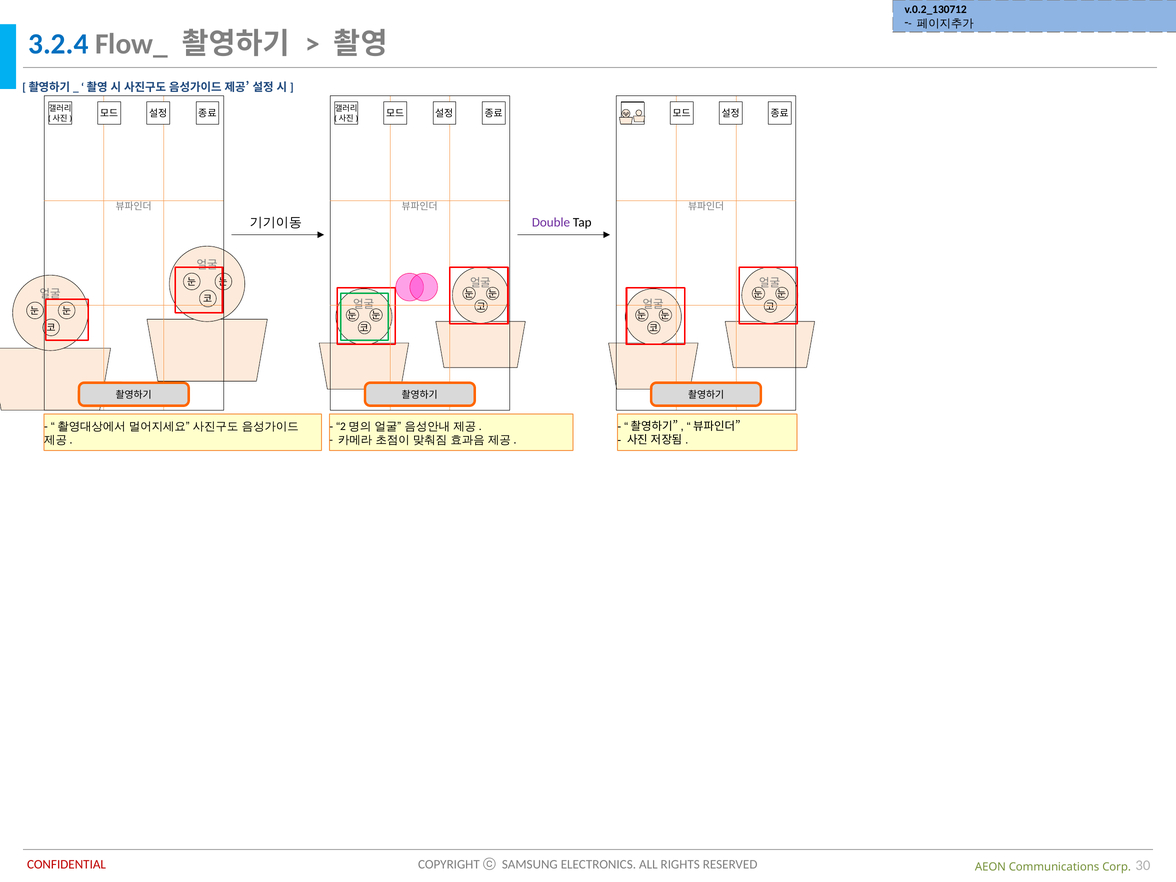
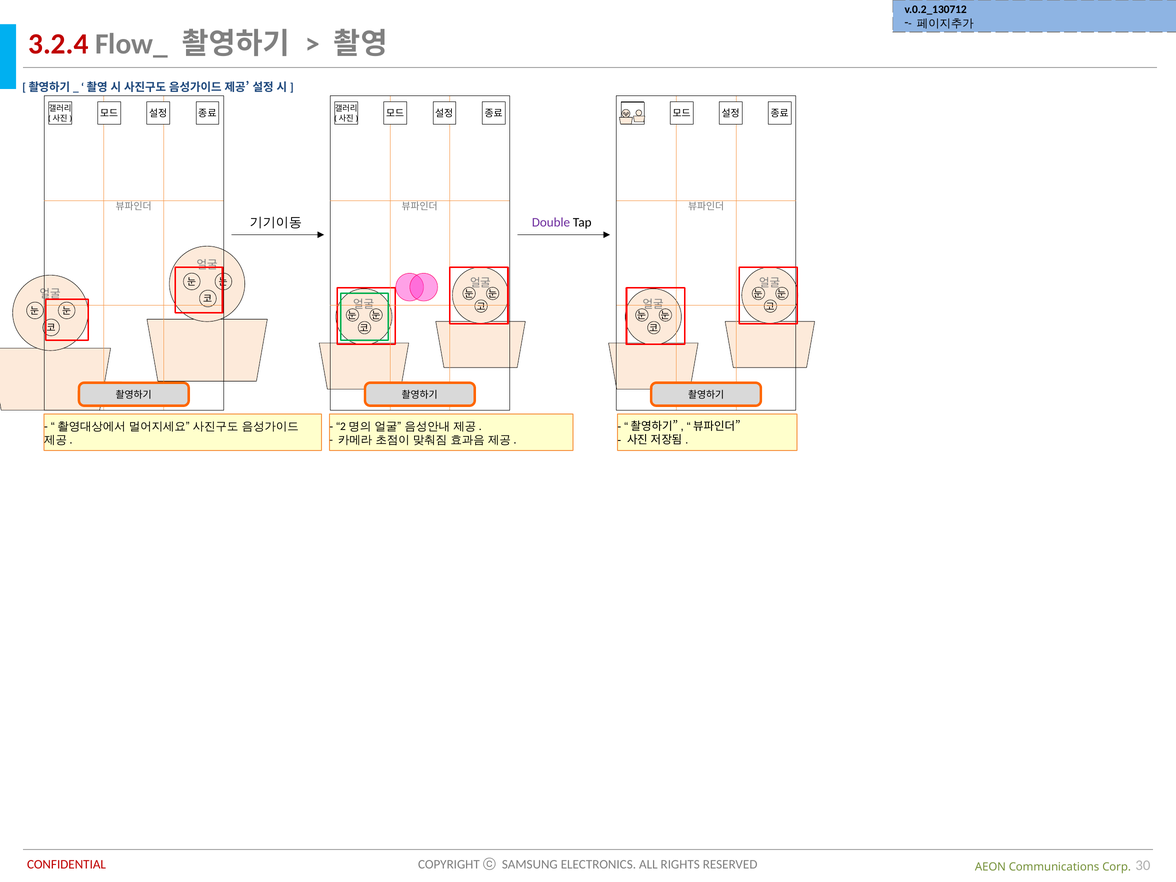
3.2.4 colour: blue -> red (58, 44)
